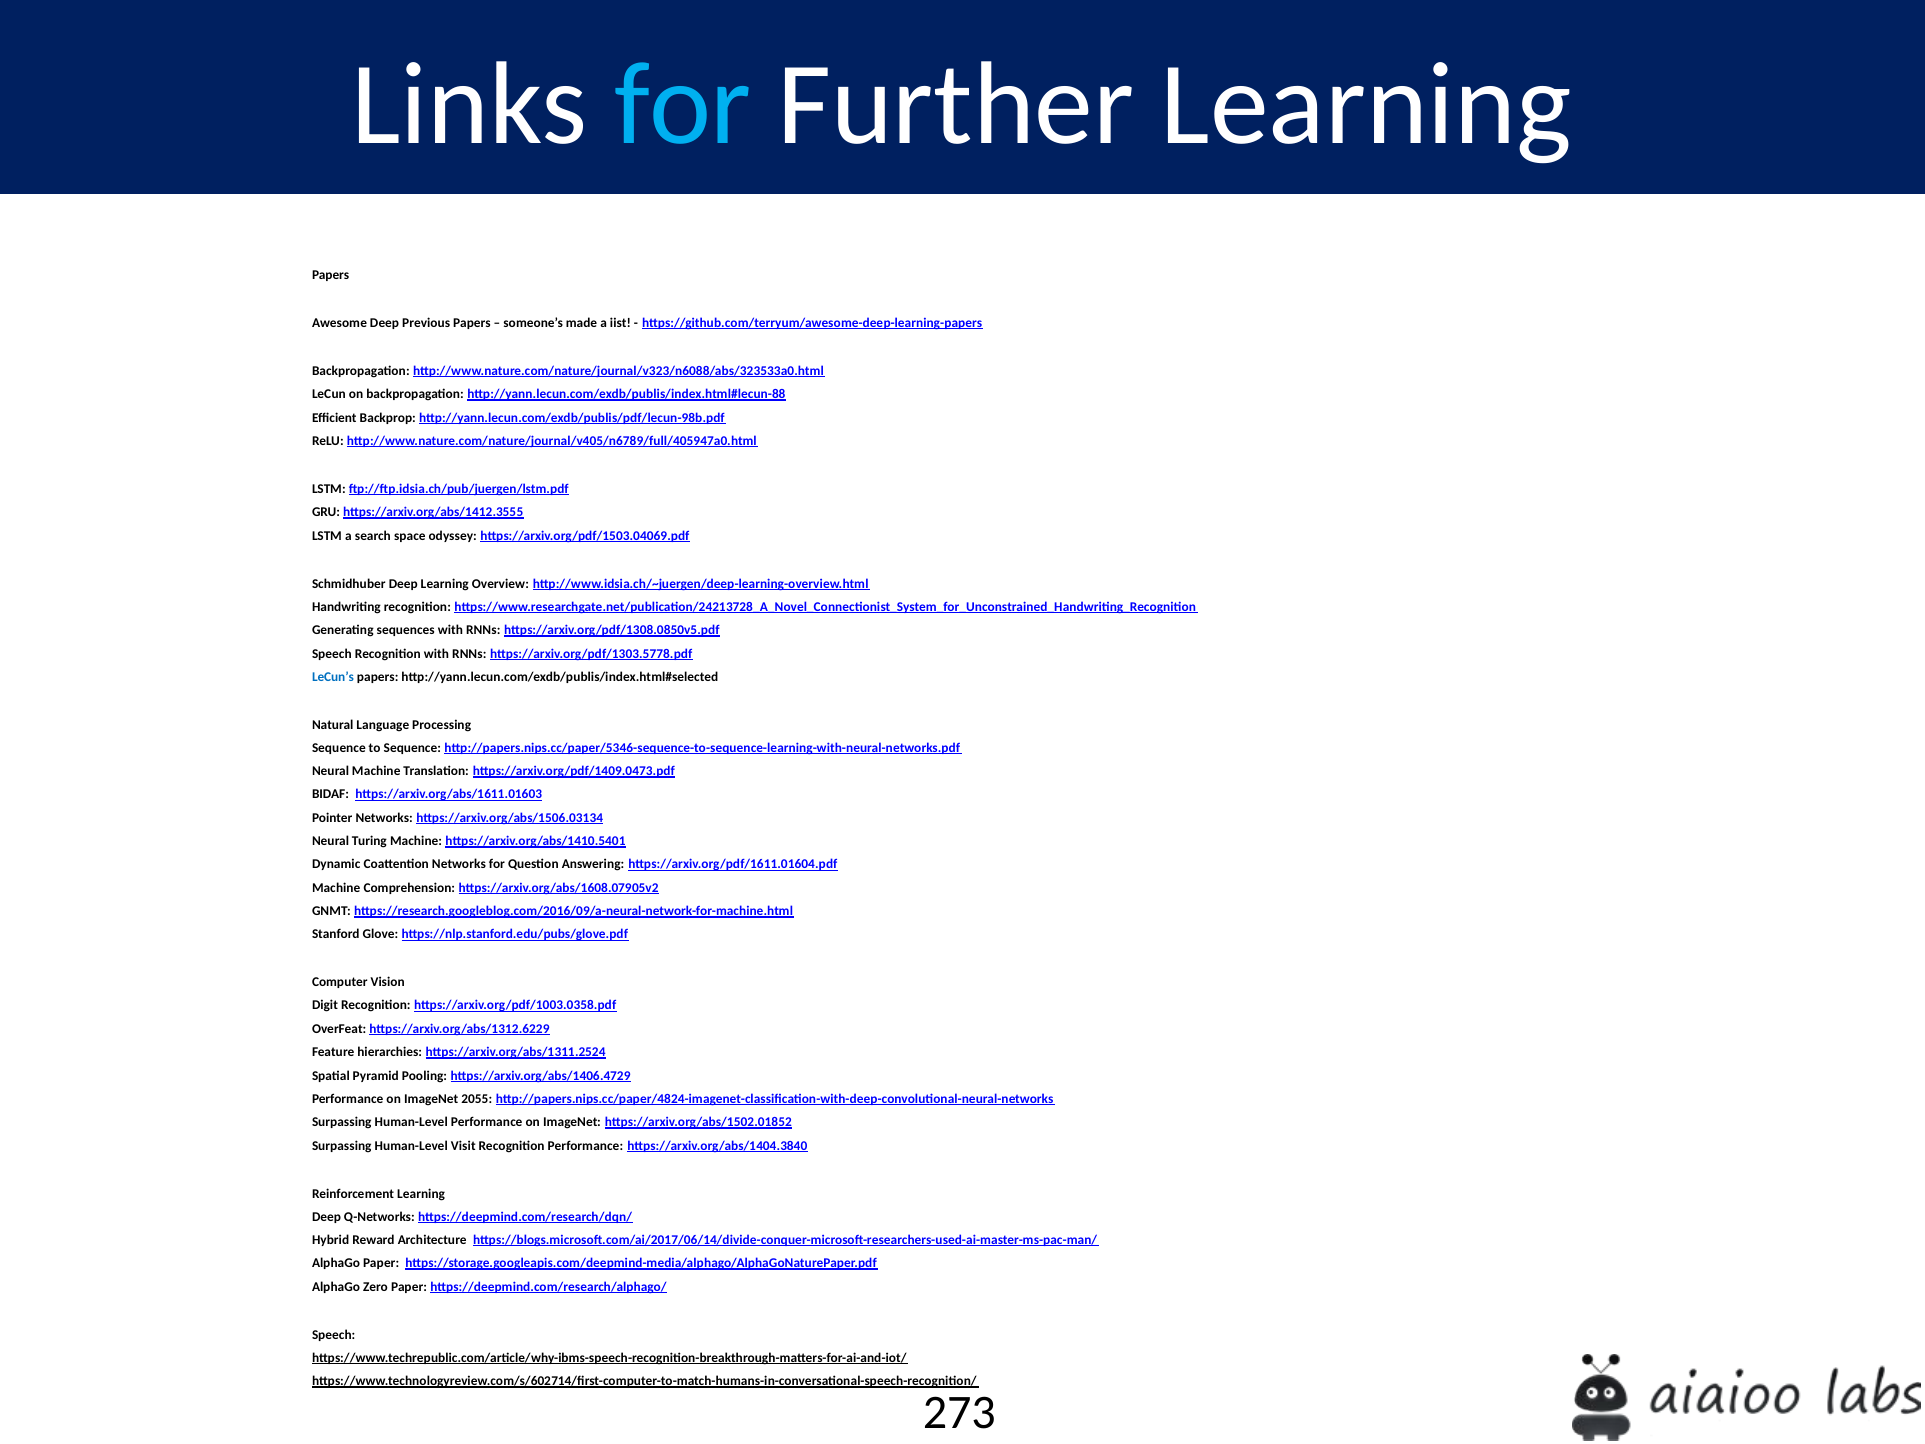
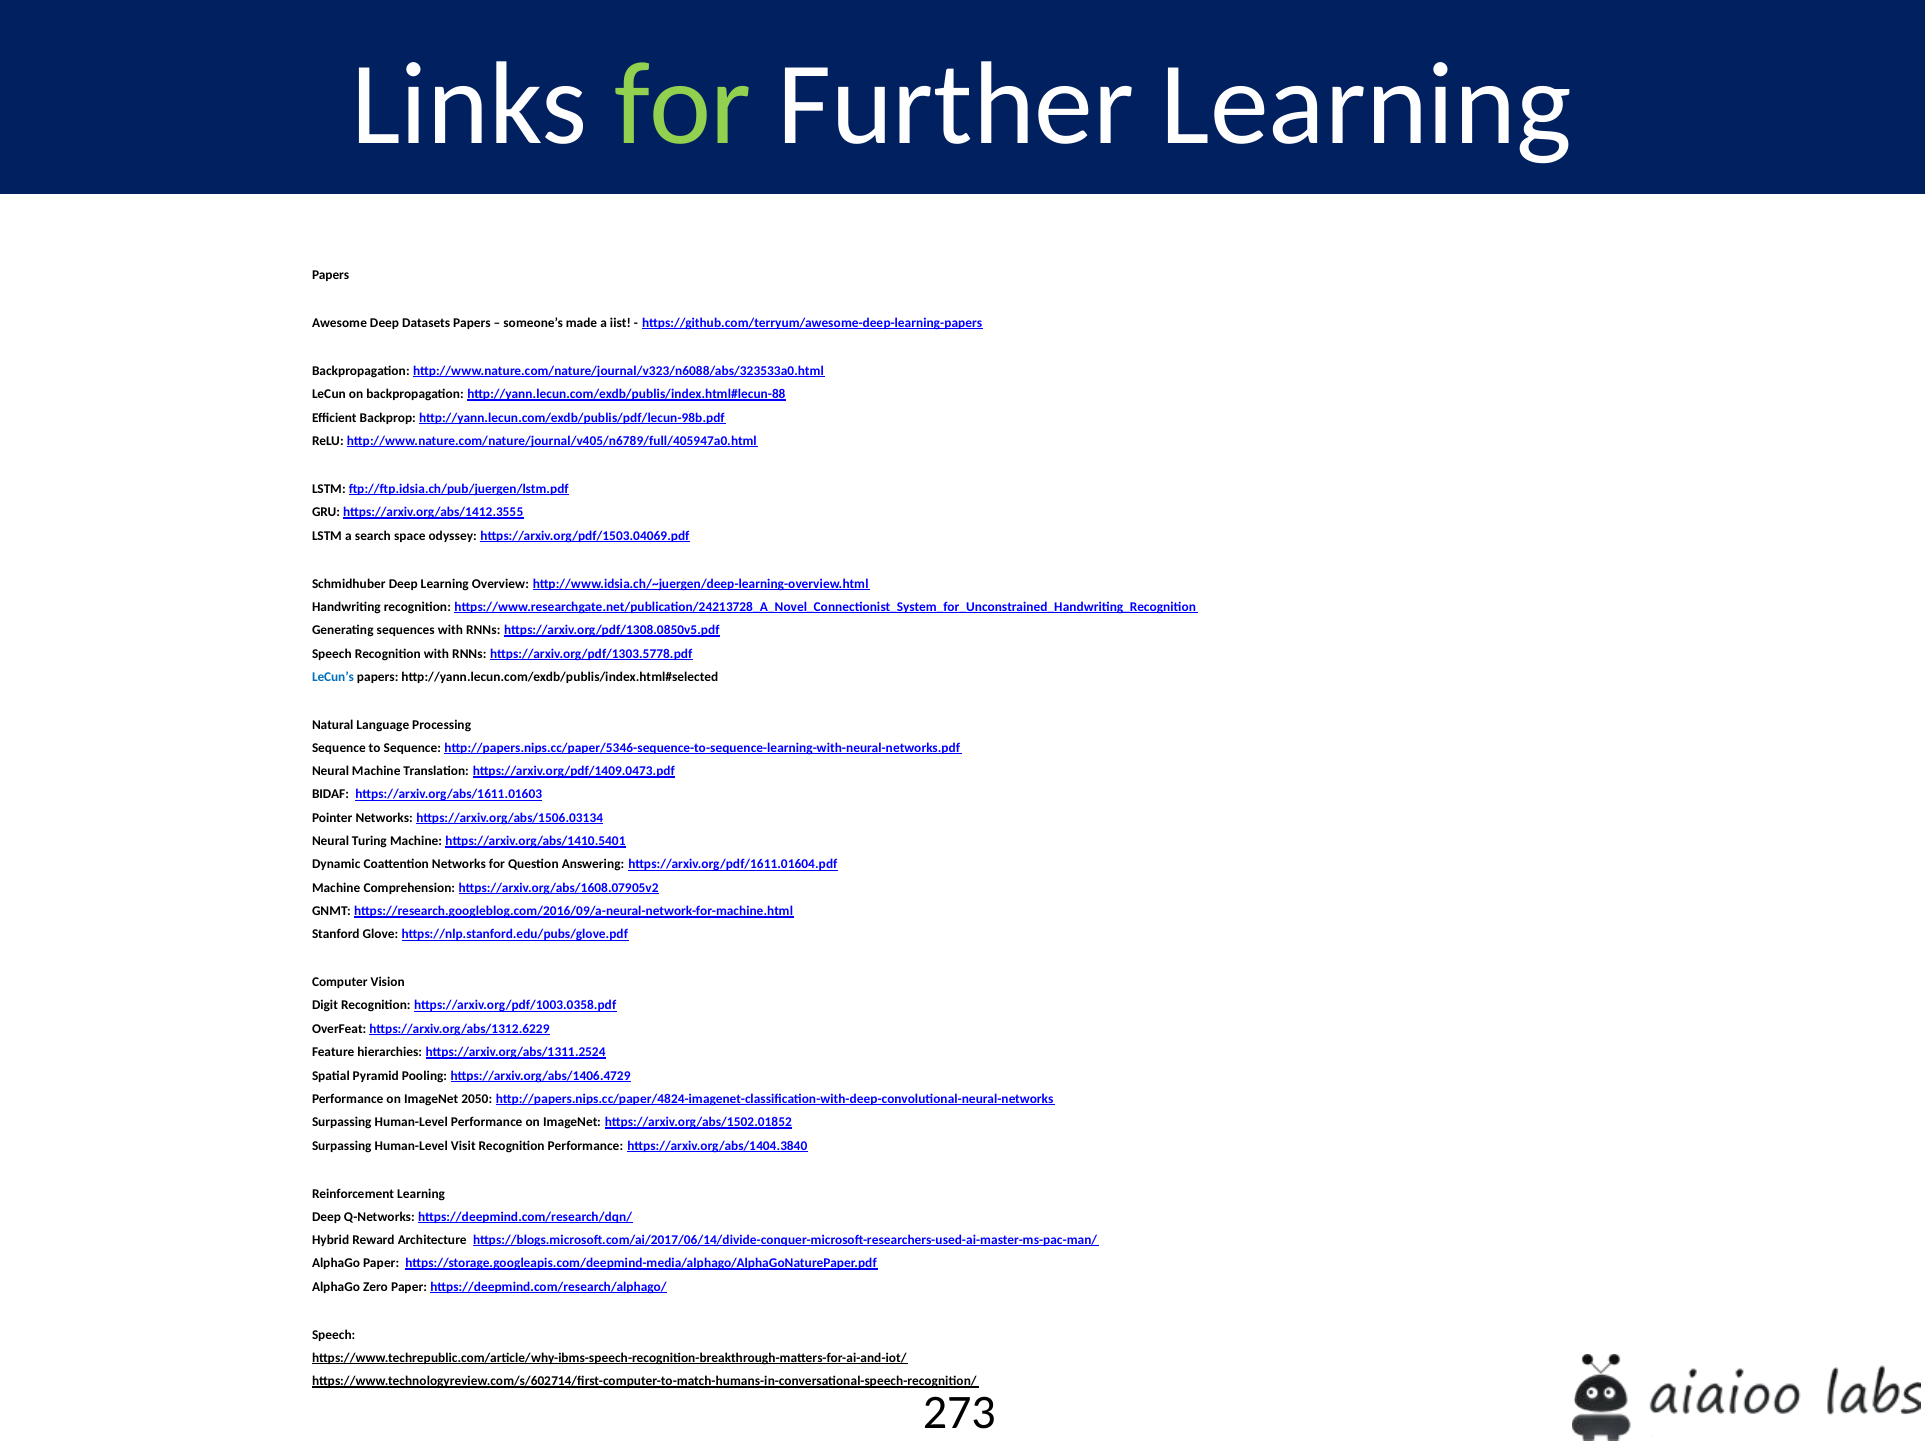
for colour: light blue -> light green (683, 105)
Previous: Previous -> Datasets (426, 323)
2055: 2055 -> 2050 (477, 1099)
